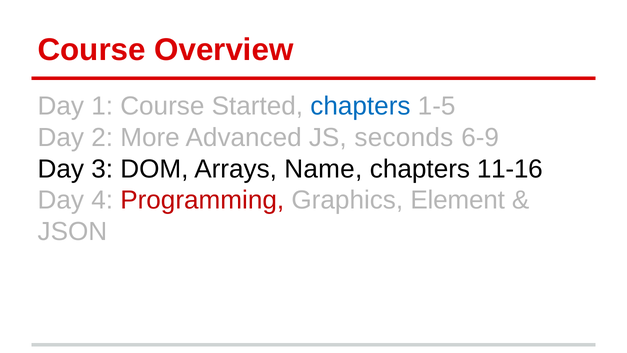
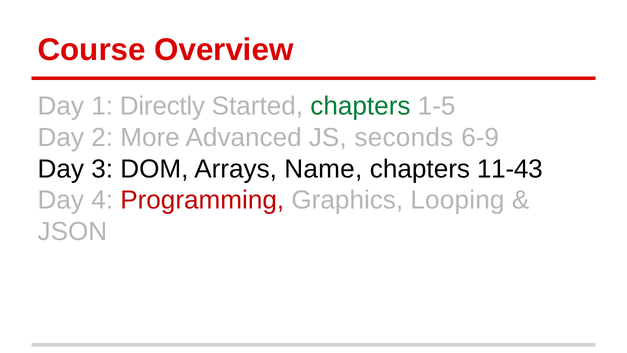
1 Course: Course -> Directly (162, 106)
chapters colour: blue -> green (360, 106)
11-16: 11-16 -> 11-43 (510, 169)
Element: Element -> Looping (457, 200)
